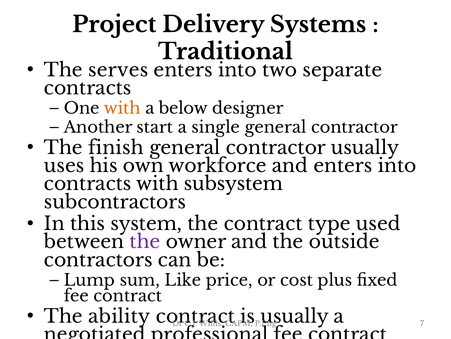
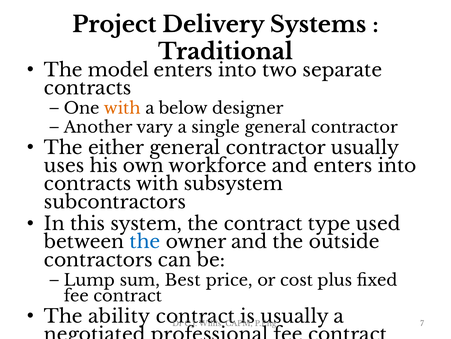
serves: serves -> model (118, 70)
start: start -> vary (155, 127)
finish: finish -> either (116, 148)
the colour: purple -> blue (145, 242)
Like: Like -> Best (183, 280)
